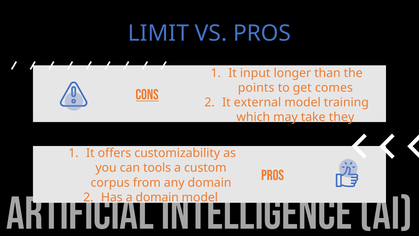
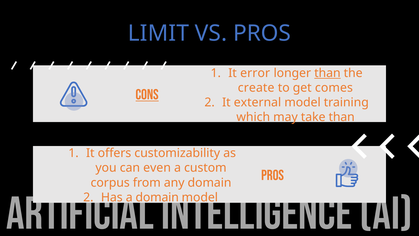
input: input -> error (255, 73)
than underline: none -> present (327, 73)
points: points -> create (256, 88)
take they: they -> than (342, 117)
tools: tools -> even (157, 168)
